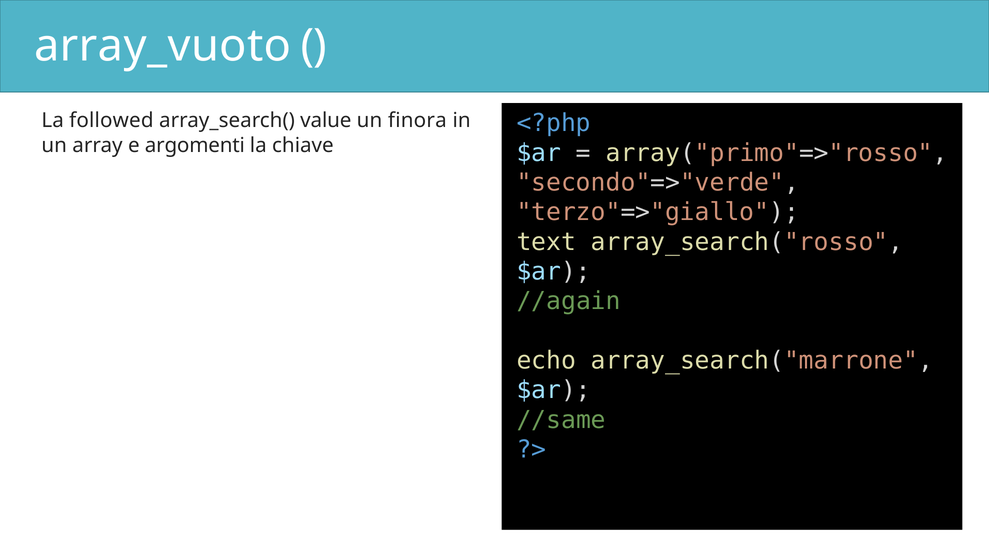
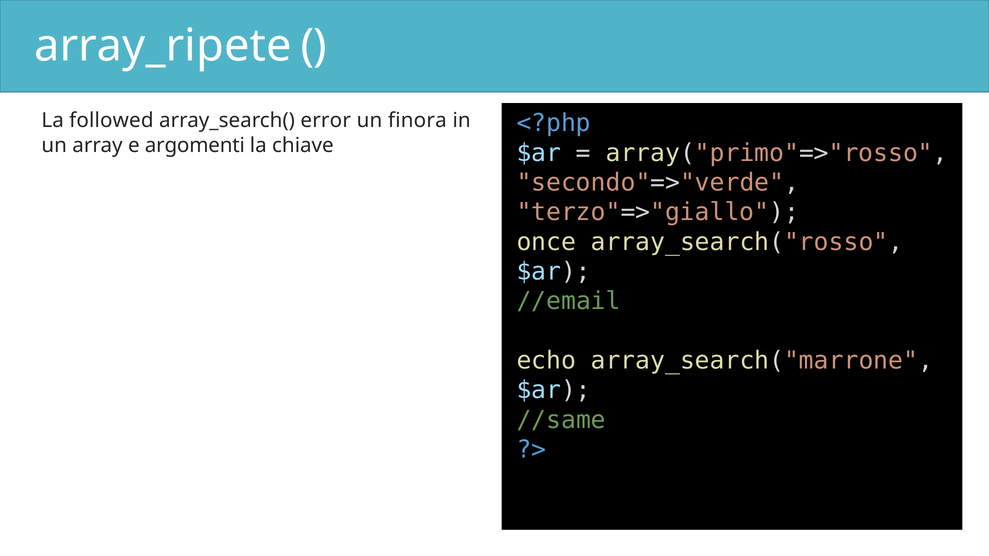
array_vuoto: array_vuoto -> array_ripete (163, 46)
value: value -> error (326, 121)
text: text -> once (546, 242)
//again: //again -> //email (569, 301)
